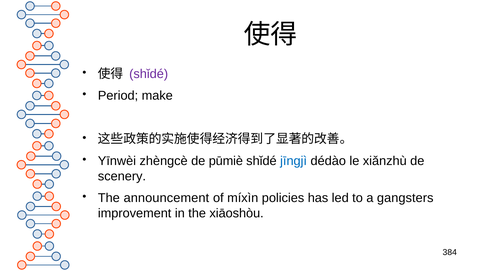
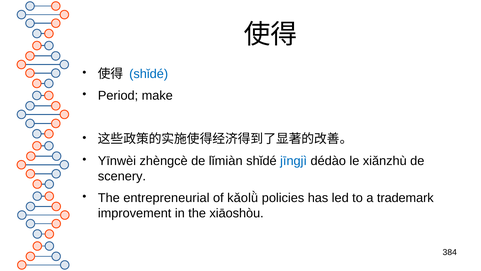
shǐdé colour: purple -> blue (149, 74)
pūmiè: pūmiè -> lǐmiàn (226, 161)
announcement: announcement -> entrepreneurial (166, 198)
míxìn: míxìn -> kǎolǜ (243, 198)
gangsters: gangsters -> trademark (405, 198)
